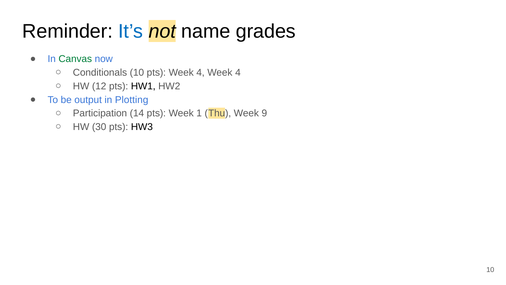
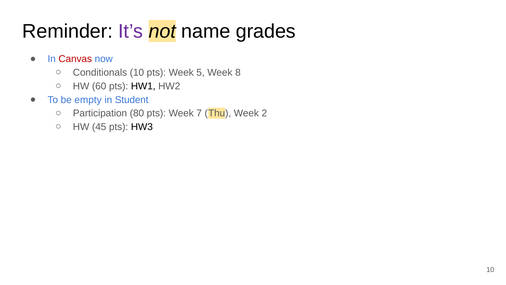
It’s colour: blue -> purple (131, 31)
Canvas colour: green -> red (75, 59)
pts Week 4: 4 -> 5 (201, 72)
4: 4 -> 8 (238, 72)
12: 12 -> 60 (99, 86)
output: output -> empty (88, 100)
Plotting: Plotting -> Student (132, 100)
14: 14 -> 80 (137, 113)
1: 1 -> 7 (199, 113)
9: 9 -> 2 (264, 113)
30: 30 -> 45 (99, 127)
